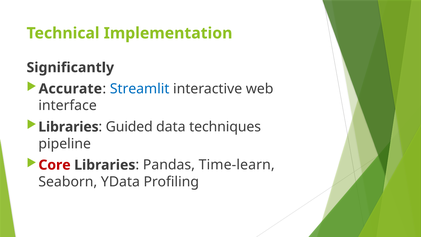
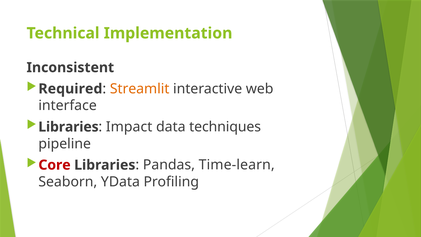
Significantly: Significantly -> Inconsistent (70, 67)
Accurate: Accurate -> Required (70, 89)
Streamlit colour: blue -> orange (140, 89)
Guided: Guided -> Impact (129, 127)
